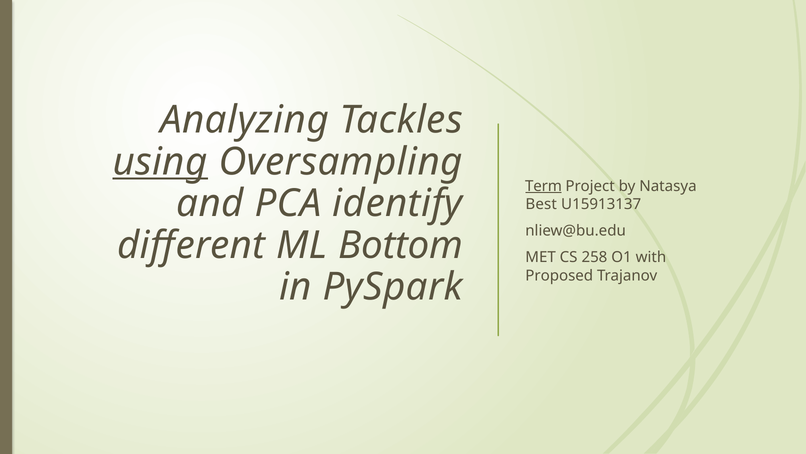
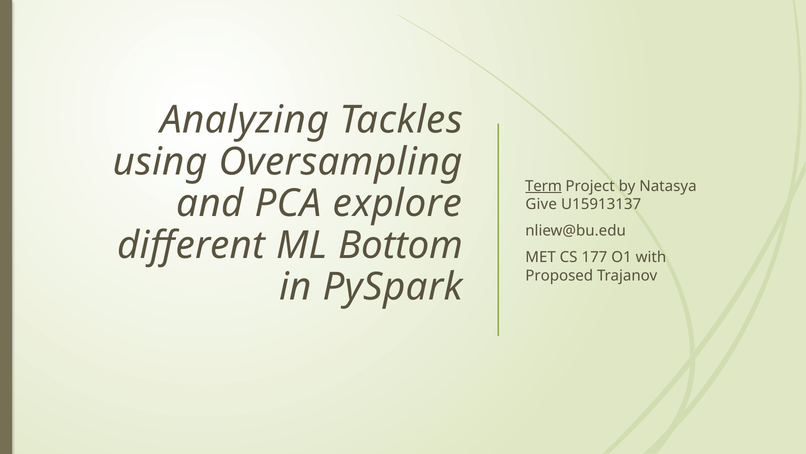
using underline: present -> none (160, 162)
identify: identify -> explore (397, 203)
Best: Best -> Give (541, 204)
258: 258 -> 177 (594, 257)
